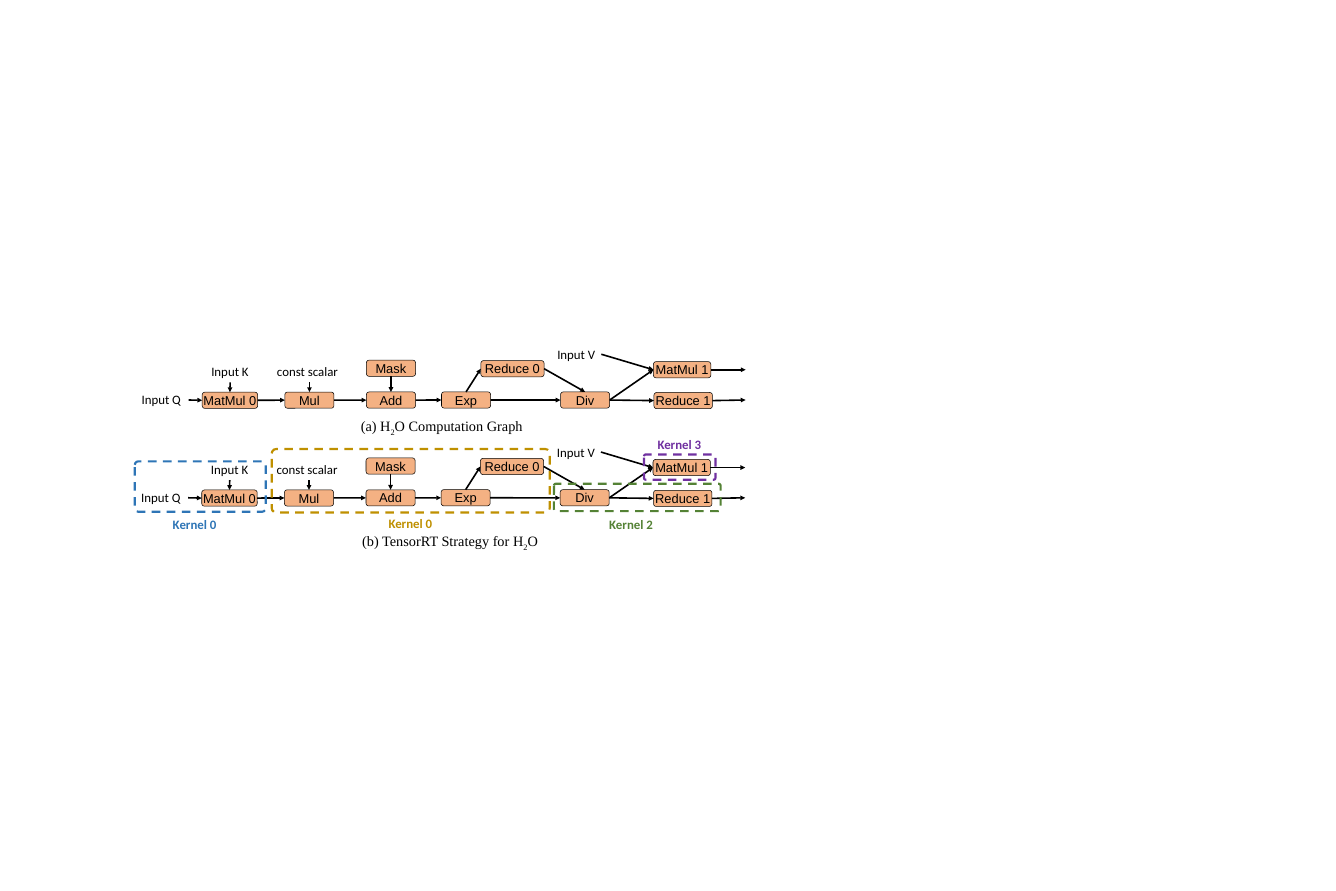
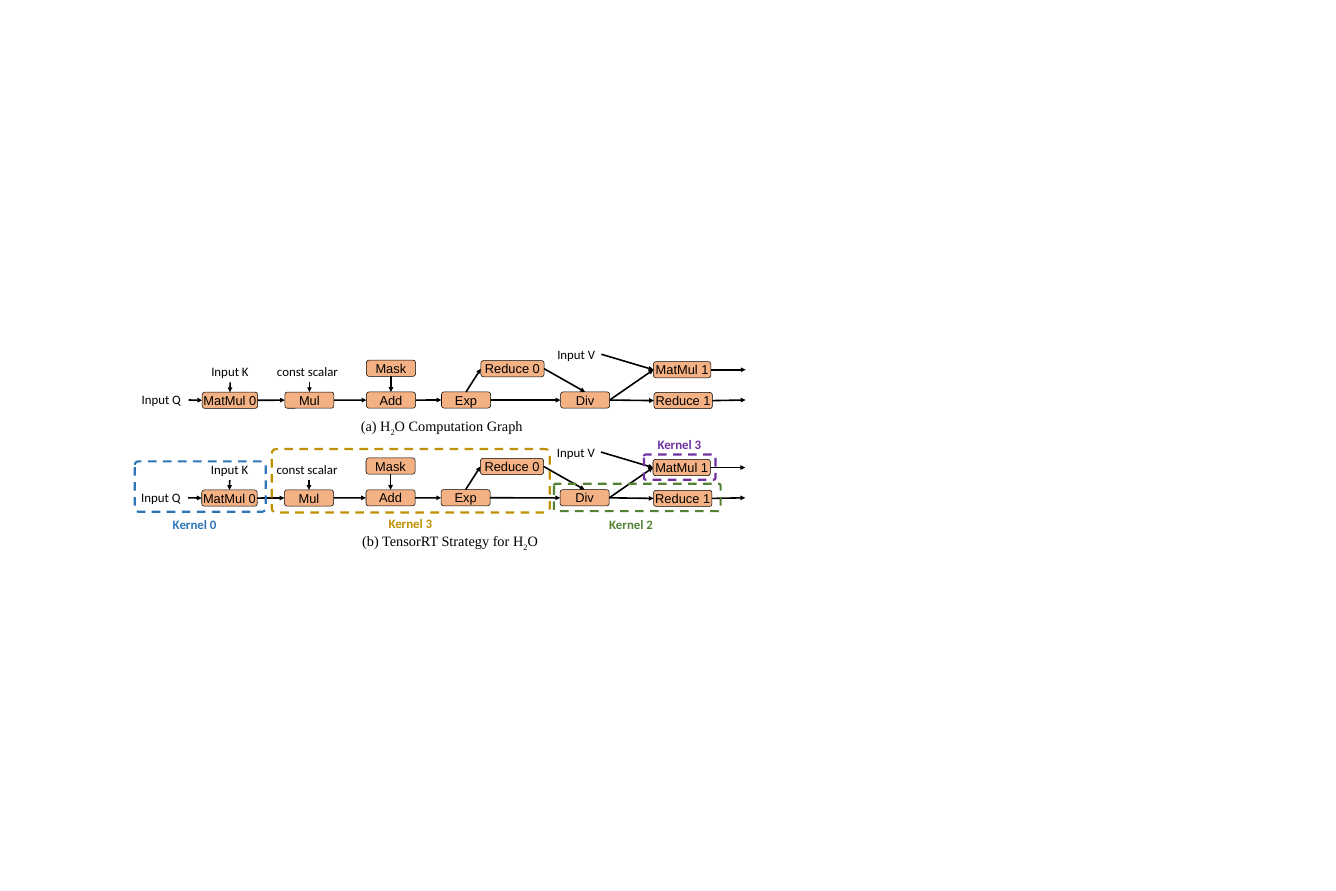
0 Kernel 0: 0 -> 3 (429, 524)
